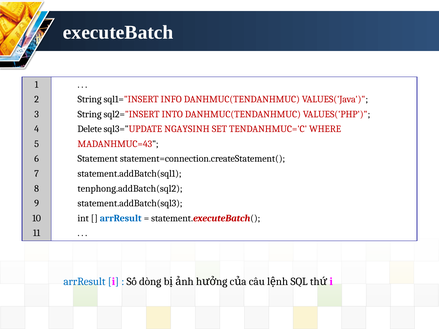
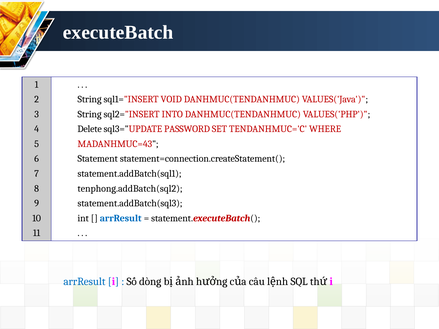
INFO: INFO -> VOID (171, 99)
NGAYSINH: NGAYSINH -> PASSWORD (187, 129)
